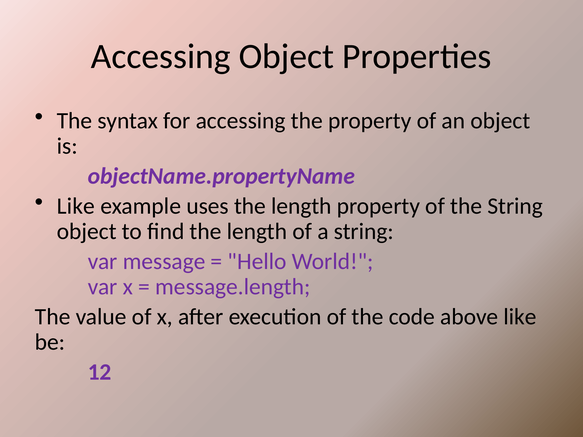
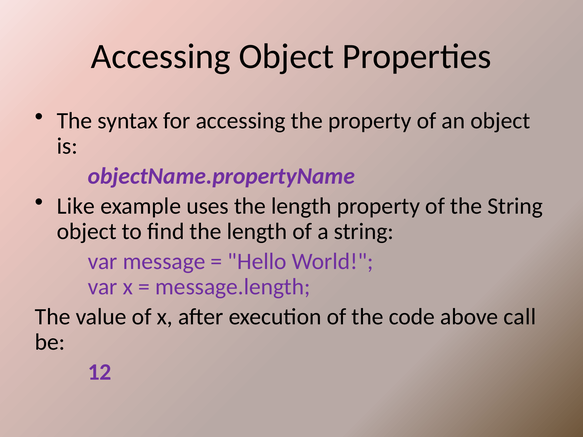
above like: like -> call (520, 317)
